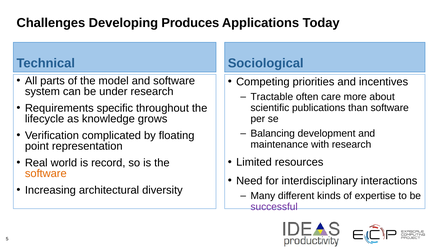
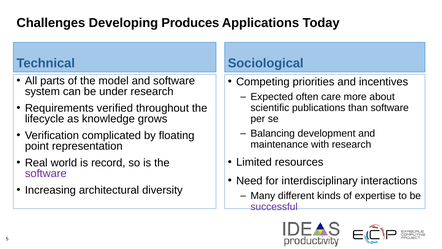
Tractable: Tractable -> Expected (272, 97)
specific: specific -> verified (115, 108)
software colour: orange -> purple (46, 173)
